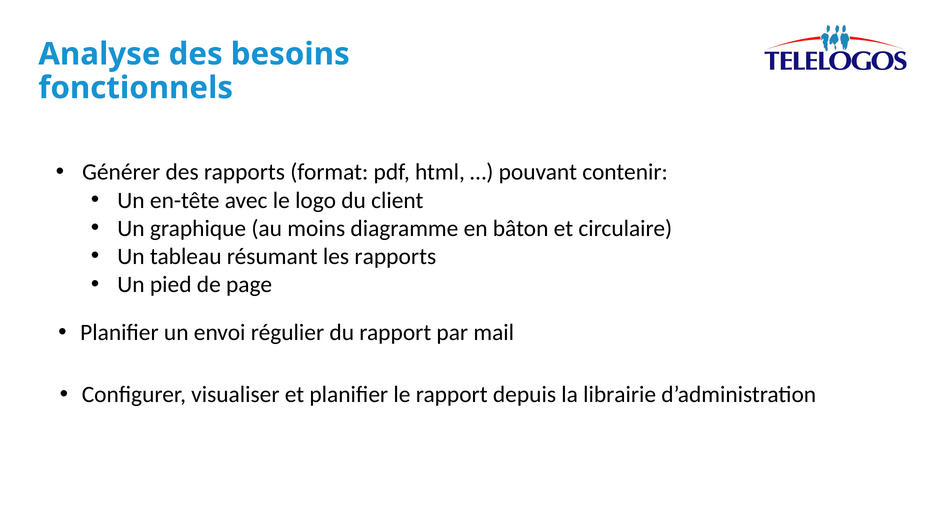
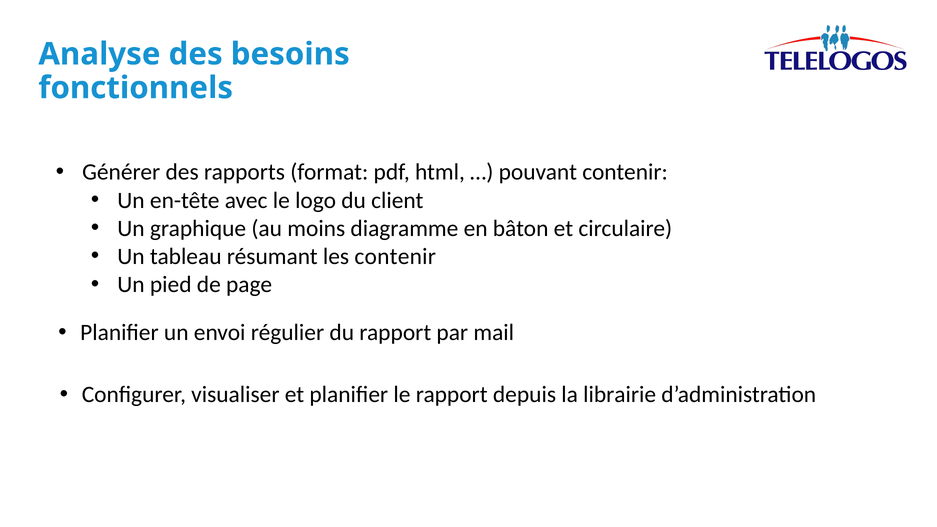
les rapports: rapports -> contenir (395, 257)
